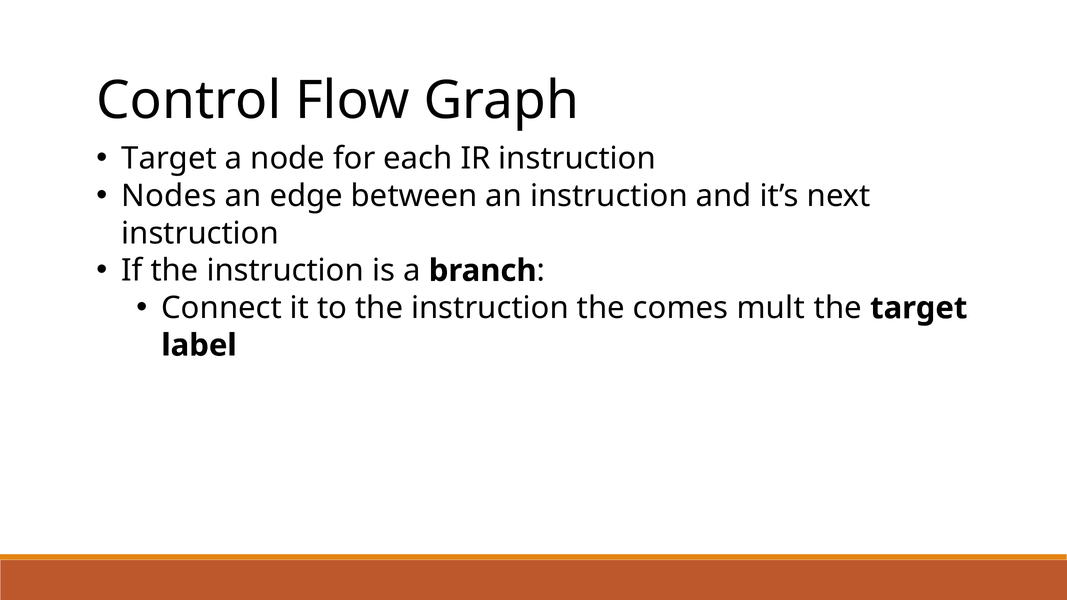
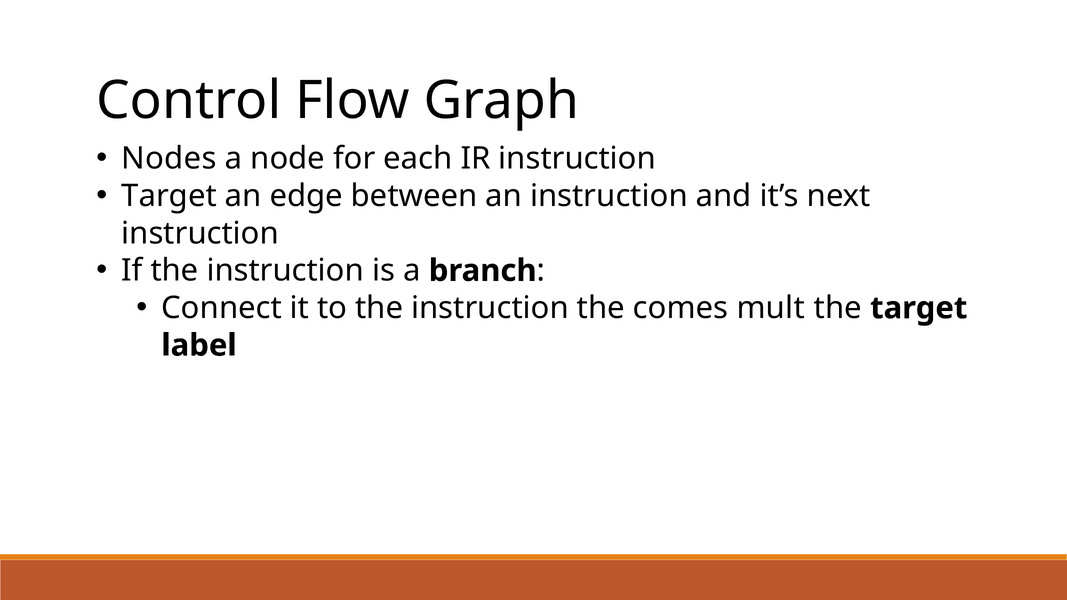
Target: Target -> Nodes (169, 159)
Nodes: Nodes -> Target (169, 196)
